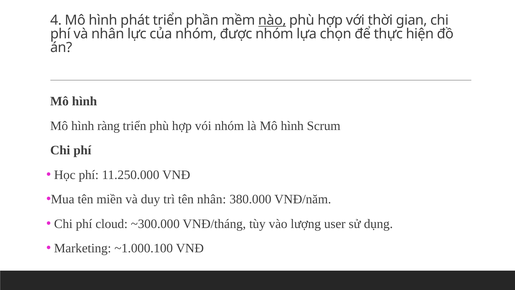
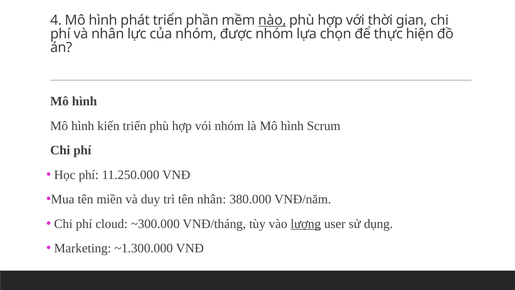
ràng: ràng -> kiến (108, 126)
lượng underline: none -> present (306, 224)
~1.000.100: ~1.000.100 -> ~1.300.000 (144, 248)
